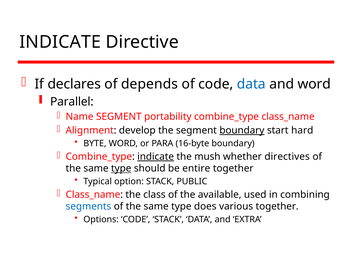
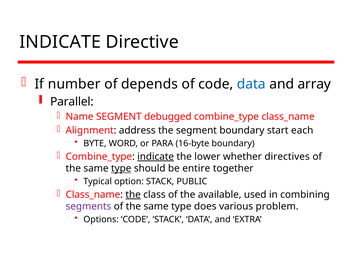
declares: declares -> number (74, 84)
and word: word -> array (314, 84)
portability: portability -> debugged (168, 117)
develop: develop -> address (137, 131)
boundary underline: present -> none (242, 131)
hard: hard -> each (302, 131)
mush: mush -> lower (207, 157)
the underline: none -> present (133, 195)
segments colour: blue -> purple (88, 207)
various together: together -> problem (277, 207)
